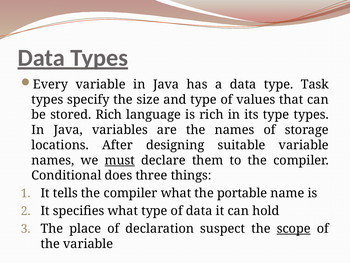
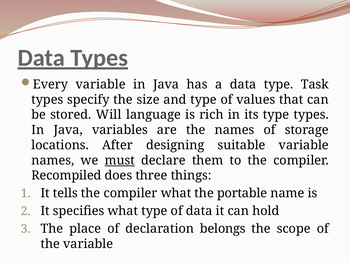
stored Rich: Rich -> Will (109, 115)
Conditional: Conditional -> Recompiled (66, 175)
suspect: suspect -> belongs (223, 228)
scope underline: present -> none (294, 228)
